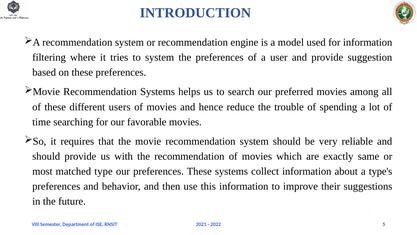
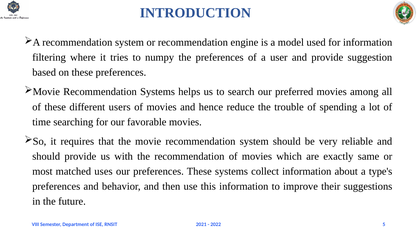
to system: system -> numpy (160, 57)
type: type -> uses (104, 171)
